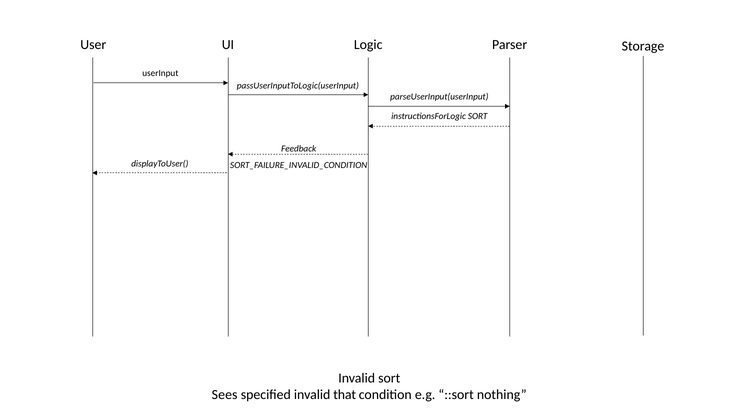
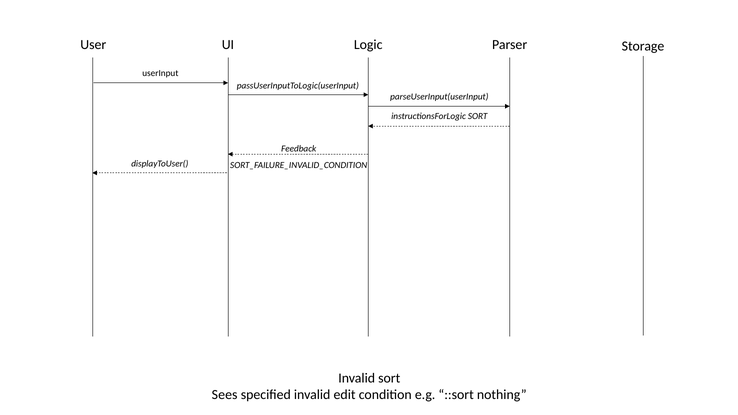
that: that -> edit (345, 395)
